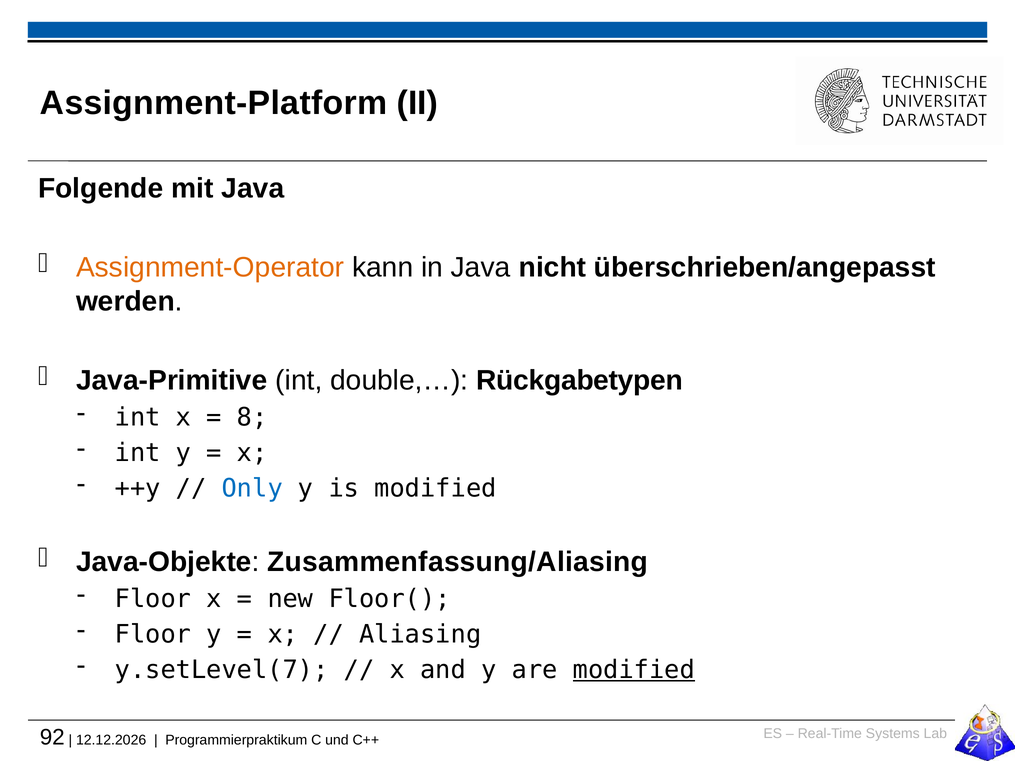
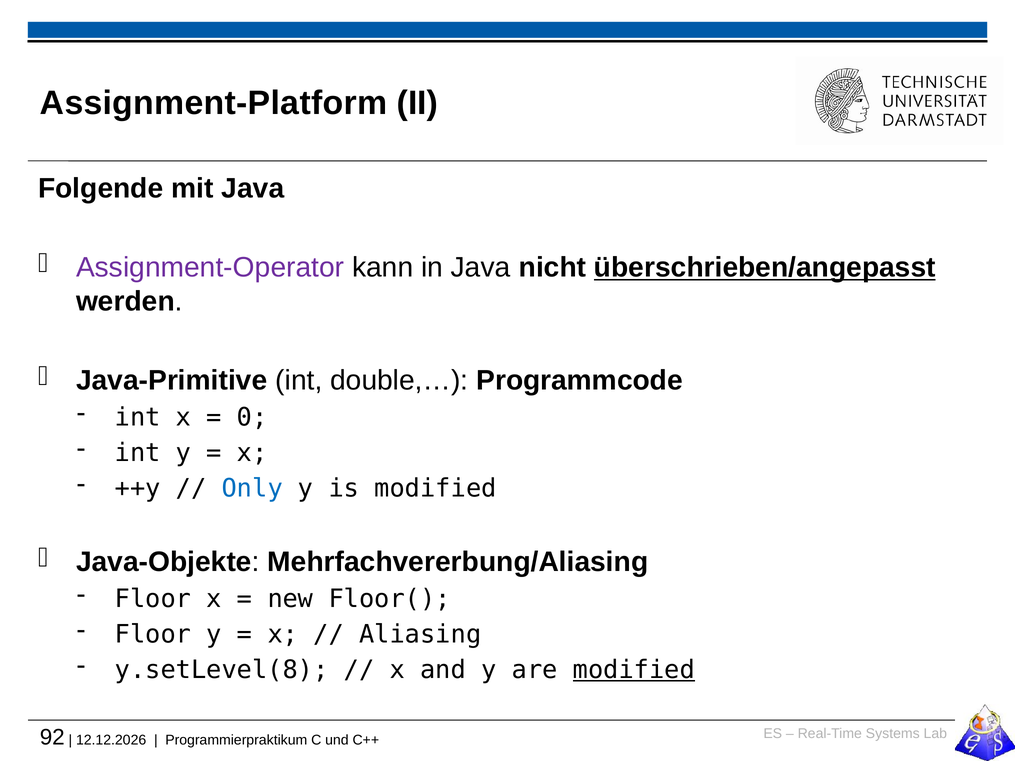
Assignment-Operator colour: orange -> purple (210, 268)
überschrieben/angepasst underline: none -> present (765, 268)
Rückgabetypen: Rückgabetypen -> Programmcode (580, 381)
8: 8 -> 0 (252, 418)
Zusammenfassung/Aliasing: Zusammenfassung/Aliasing -> Mehrfachvererbung/Aliasing (458, 562)
y.setLevel(7: y.setLevel(7 -> y.setLevel(8 (222, 670)
